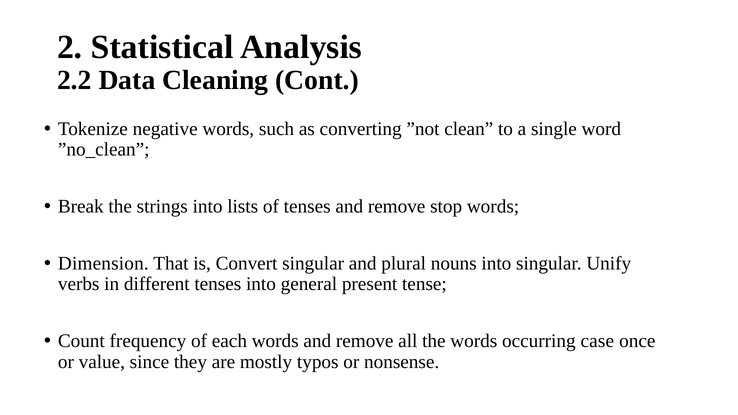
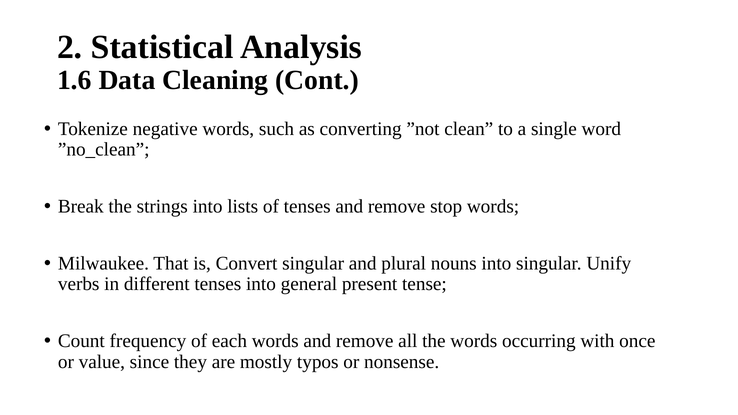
2.2: 2.2 -> 1.6 (74, 80)
Dimension: Dimension -> Milwaukee (103, 263)
case: case -> with (597, 341)
